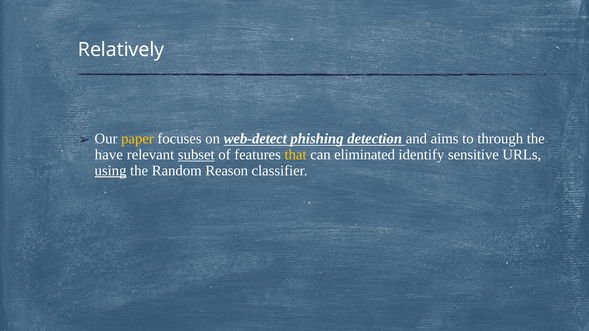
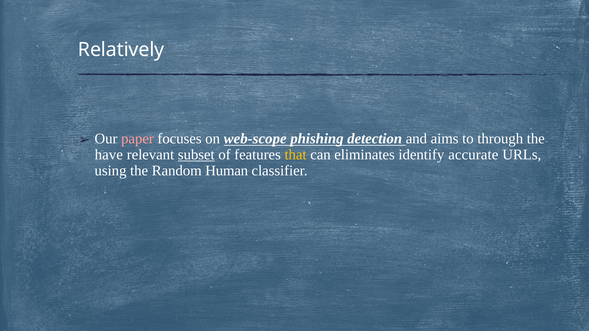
paper colour: yellow -> pink (137, 139)
web-detect: web-detect -> web-scope (255, 139)
eliminated: eliminated -> eliminates (365, 155)
sensitive: sensitive -> accurate (473, 155)
using underline: present -> none (111, 171)
Reason: Reason -> Human (227, 171)
